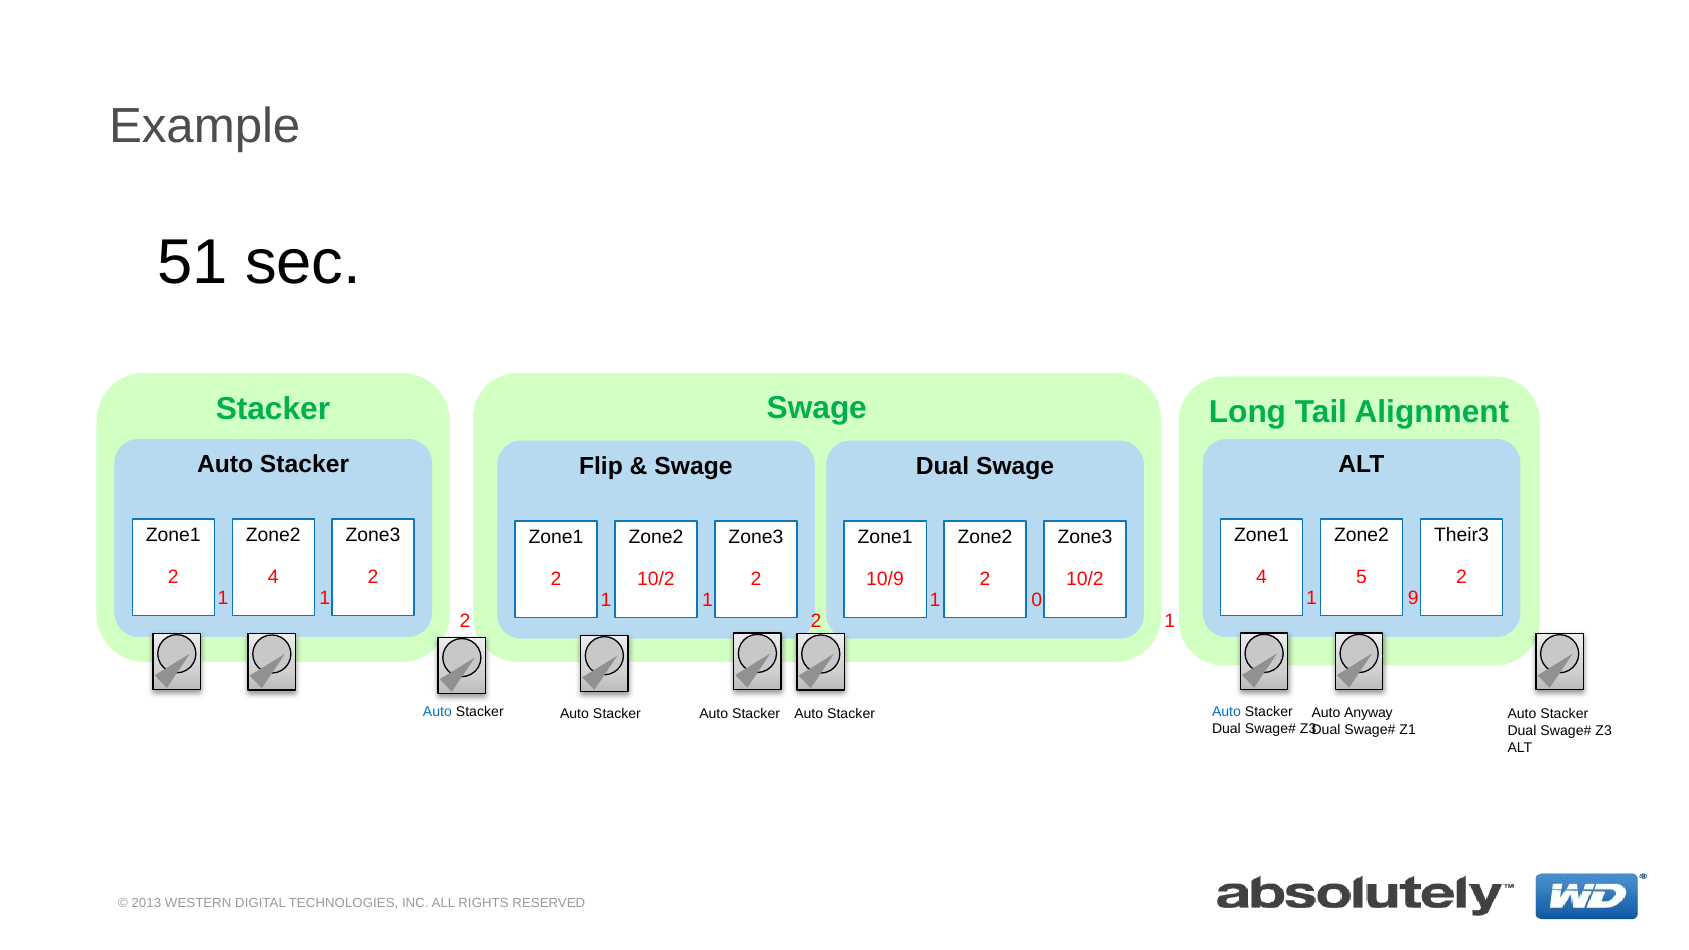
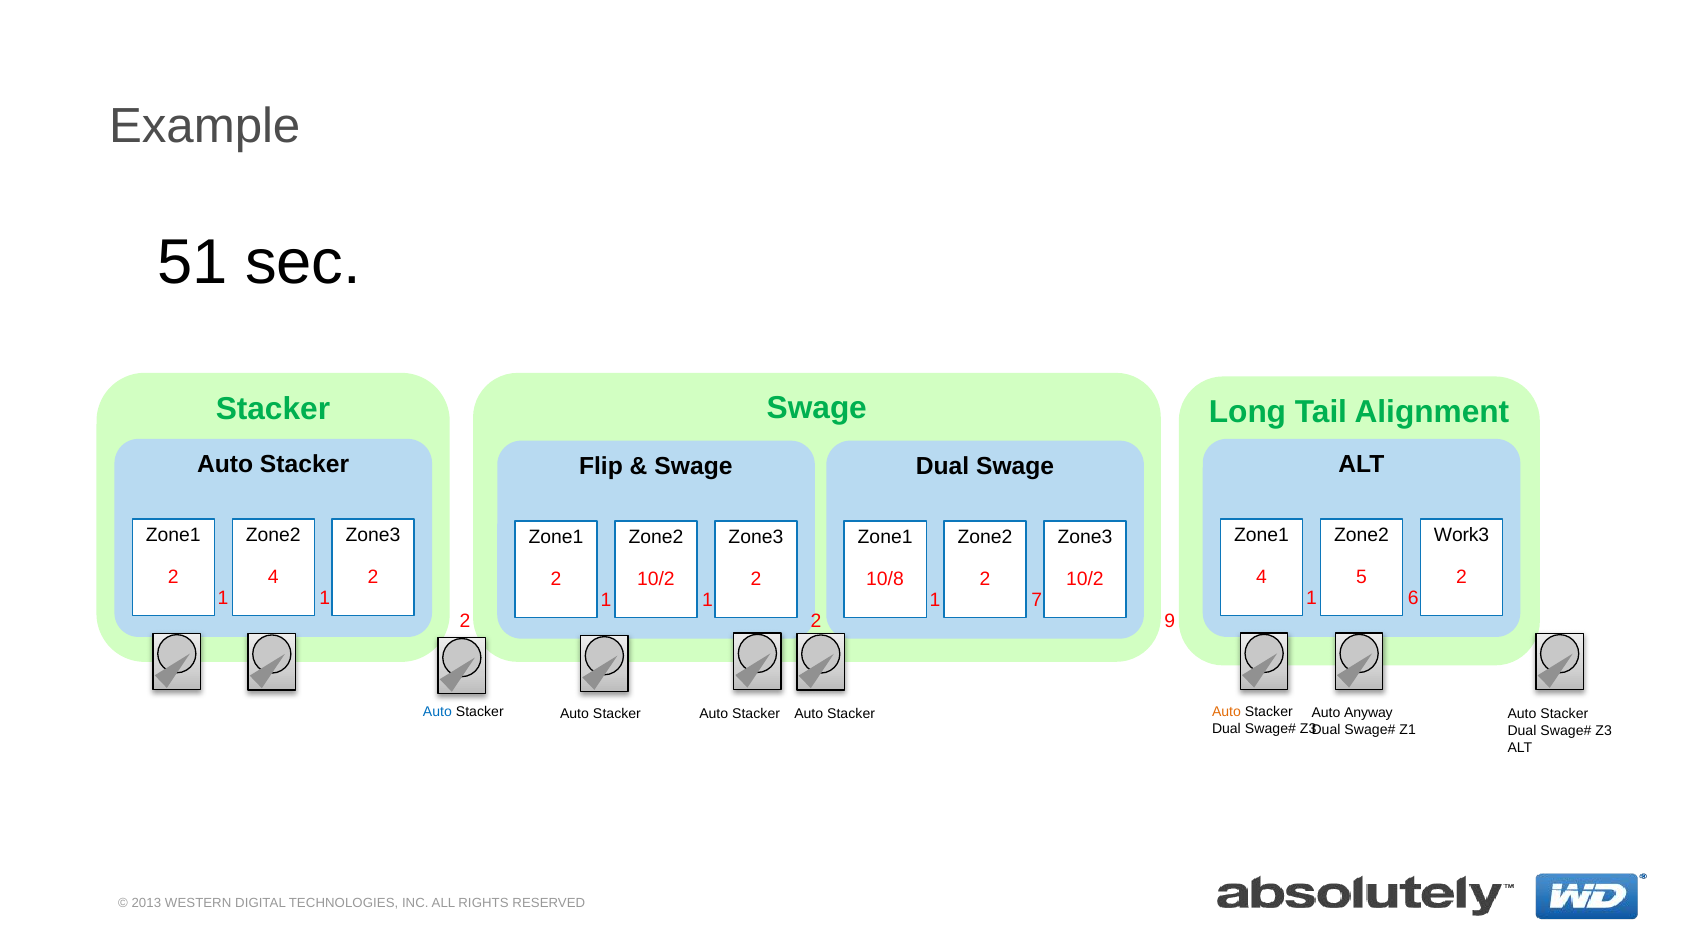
Their3: Their3 -> Work3 (1462, 535)
10/9: 10/9 -> 10/8 (885, 579)
9: 9 -> 6 (1413, 598)
0: 0 -> 7 (1037, 600)
1: 1 -> 9 (1170, 622)
Auto colour: blue -> orange (1226, 712)
